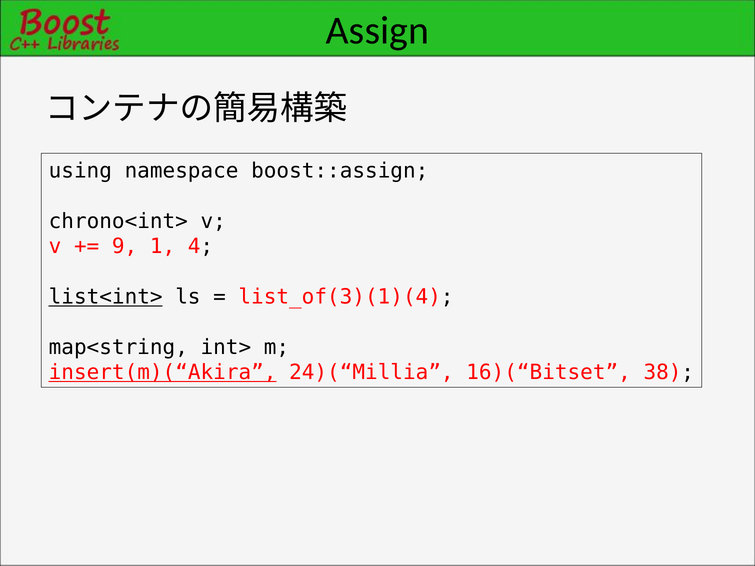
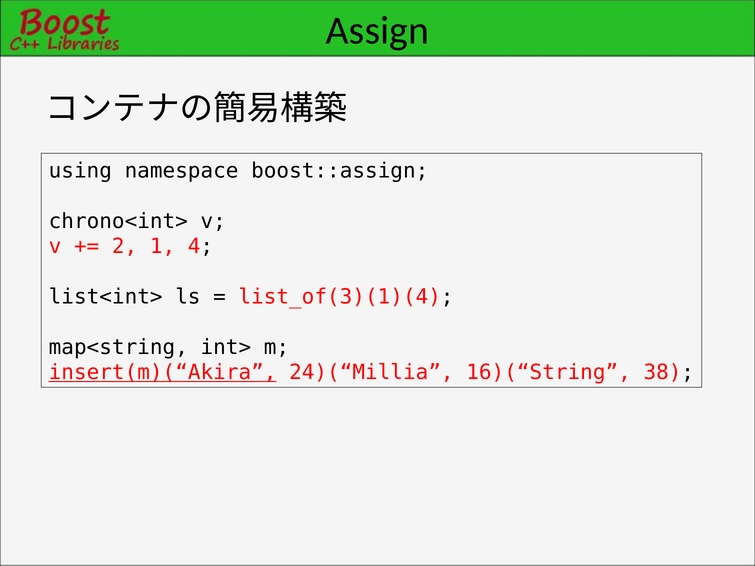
9: 9 -> 2 (125, 247)
list<int> underline: present -> none (106, 297)
16)(“Bitset: 16)(“Bitset -> 16)(“String (549, 373)
